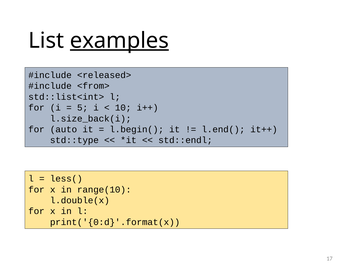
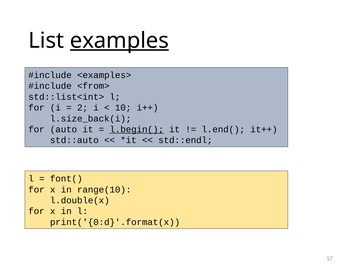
<released>: <released> -> <examples> (104, 75)
5: 5 -> 2 (83, 108)
l.begin( underline: none -> present (137, 129)
std::type: std::type -> std::auto (74, 140)
less(: less( -> font( (66, 179)
